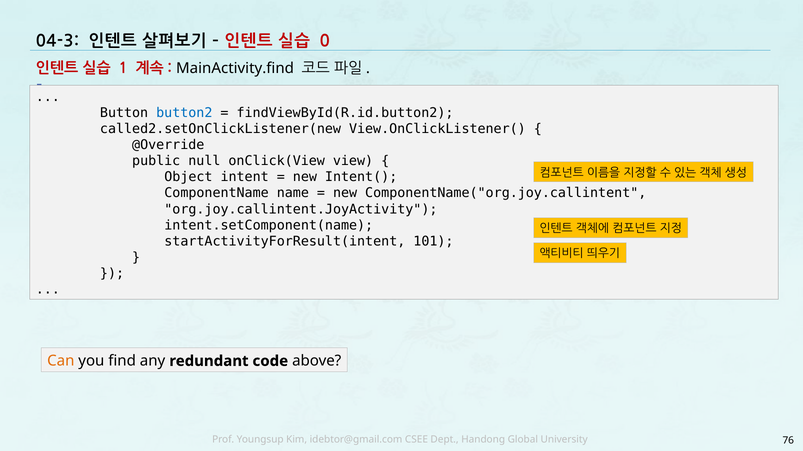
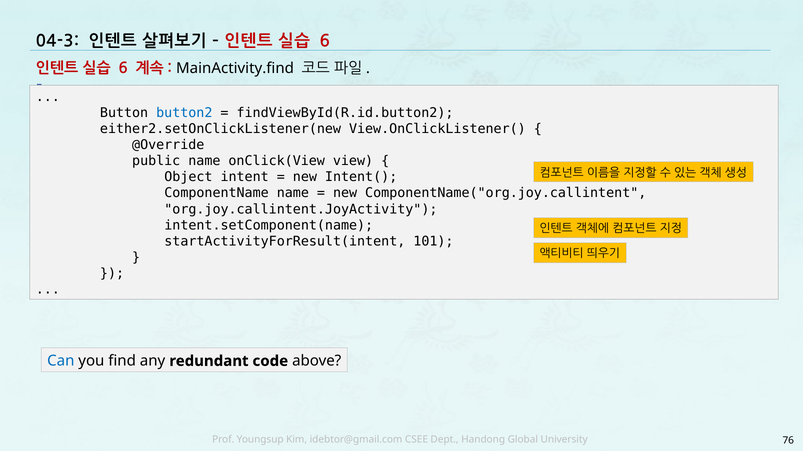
0: 0 -> 6 (325, 41)
1: 1 -> 6 (123, 68)
called2.setOnClickListener(new: called2.setOnClickListener(new -> either2.setOnClickListener(new (221, 129)
public null: null -> name (204, 161)
Can colour: orange -> blue (61, 362)
